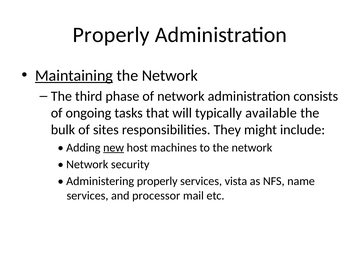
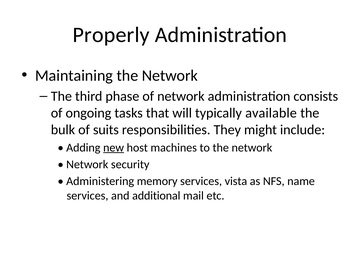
Maintaining underline: present -> none (74, 76)
sites: sites -> suits (106, 130)
Administering properly: properly -> memory (157, 181)
processor: processor -> additional (156, 196)
